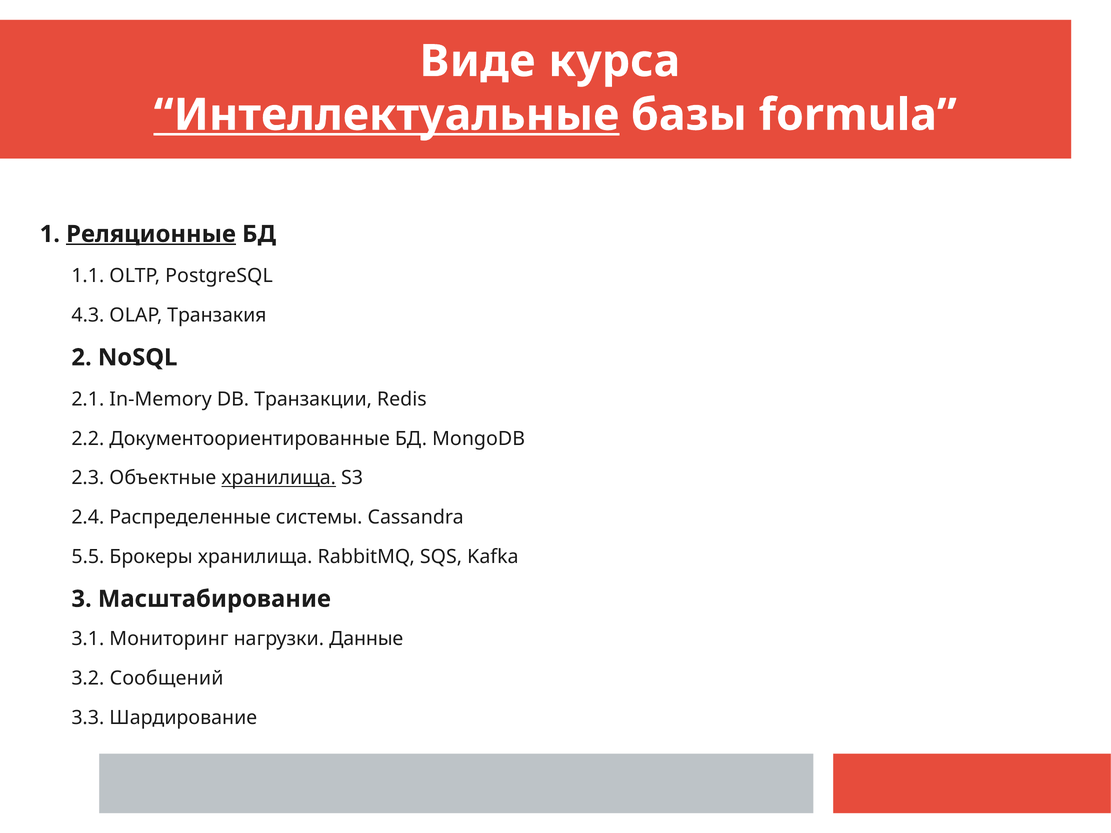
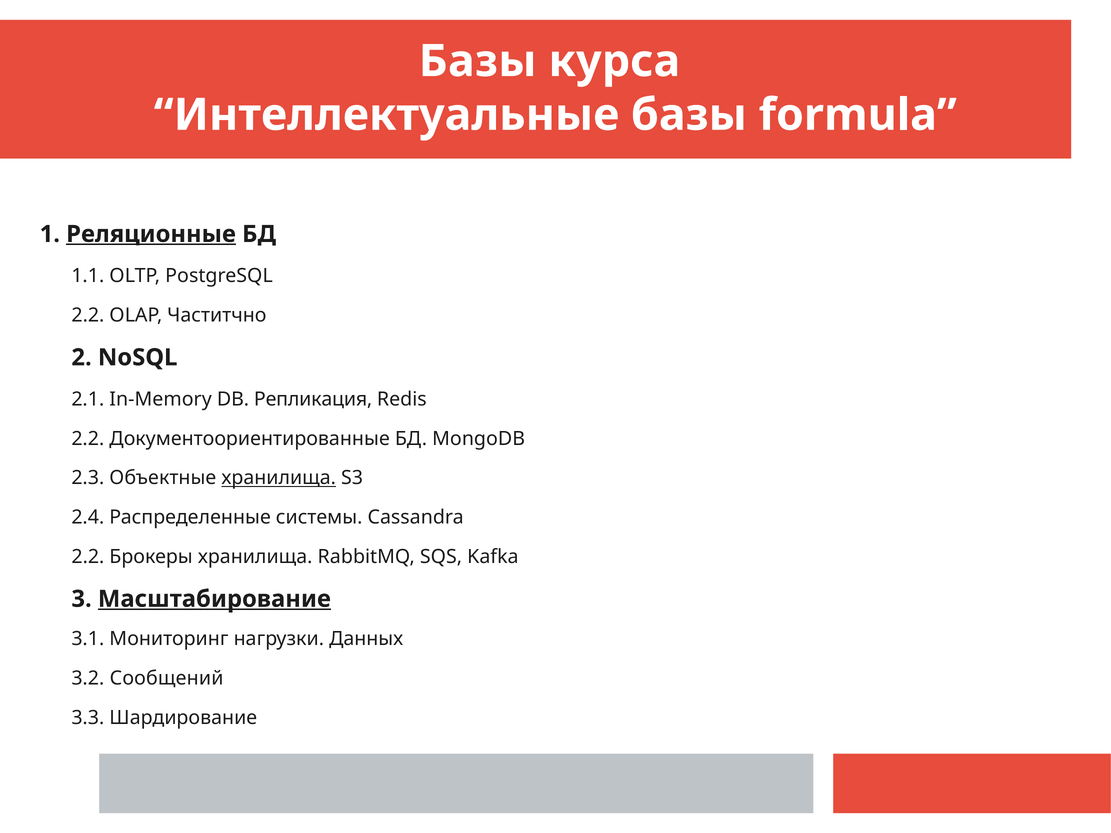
Виде: Виде -> Базы (478, 61)
Интеллектуальные underline: present -> none (387, 115)
4.3: 4.3 -> 2.2 (88, 315)
Транзакия: Транзакия -> Частитчно (217, 315)
Транзакции: Транзакции -> Репликация (313, 399)
5.5: 5.5 -> 2.2 (88, 557)
Масштабирование underline: none -> present (214, 599)
Данные: Данные -> Данных (366, 639)
